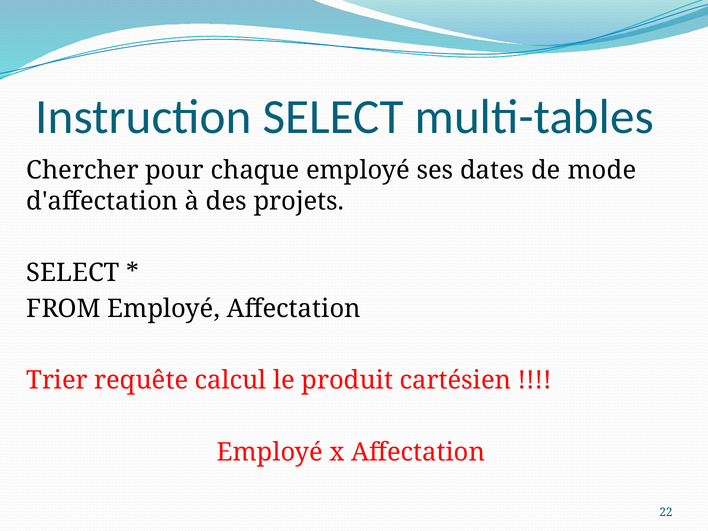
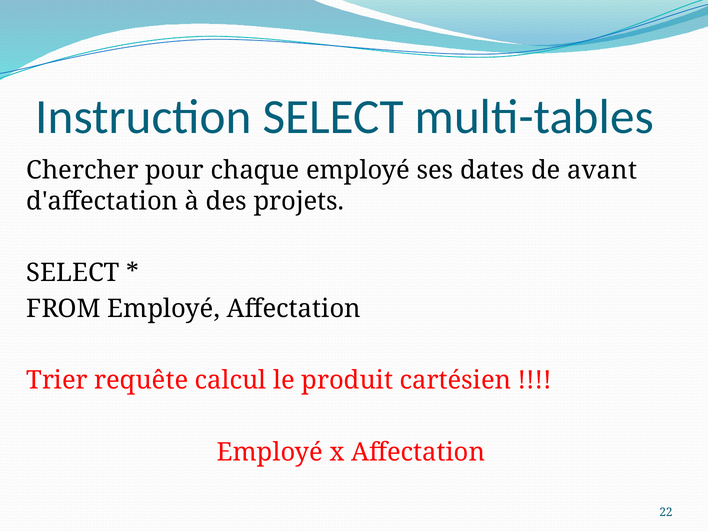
mode: mode -> avant (602, 171)
